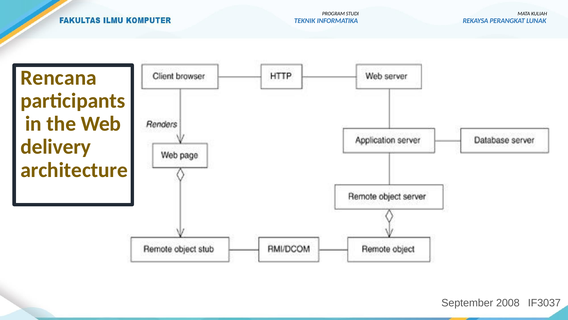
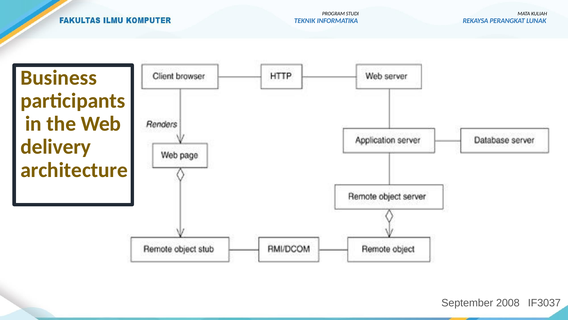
Rencana: Rencana -> Business (59, 78)
